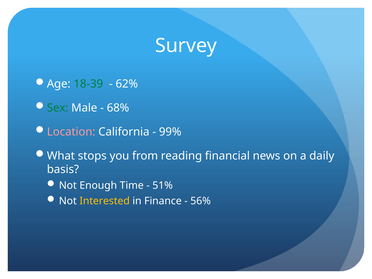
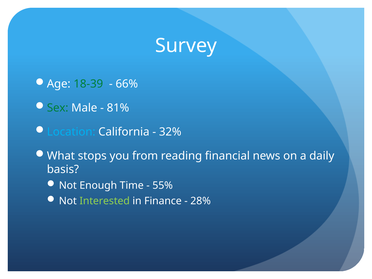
62%: 62% -> 66% (127, 84)
68%: 68% -> 81% (118, 108)
Location colour: pink -> light blue (71, 132)
99%: 99% -> 32% (170, 132)
51%: 51% -> 55% (163, 185)
Interested colour: yellow -> light green (105, 201)
56%: 56% -> 28% (201, 201)
